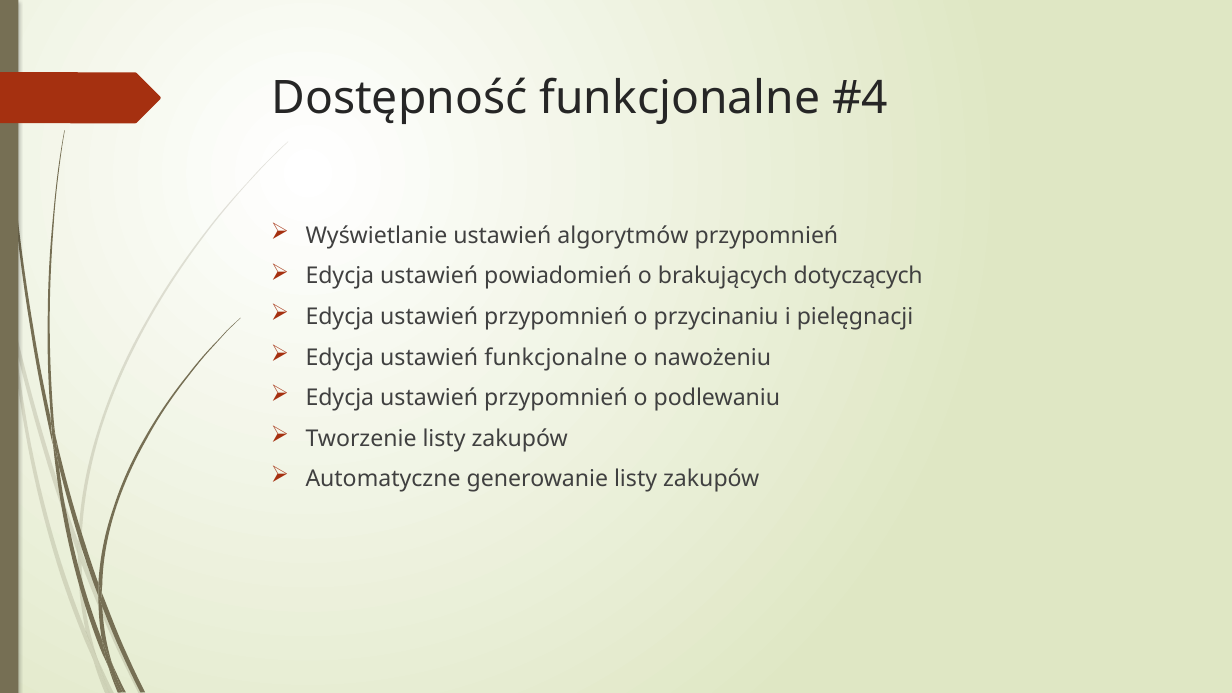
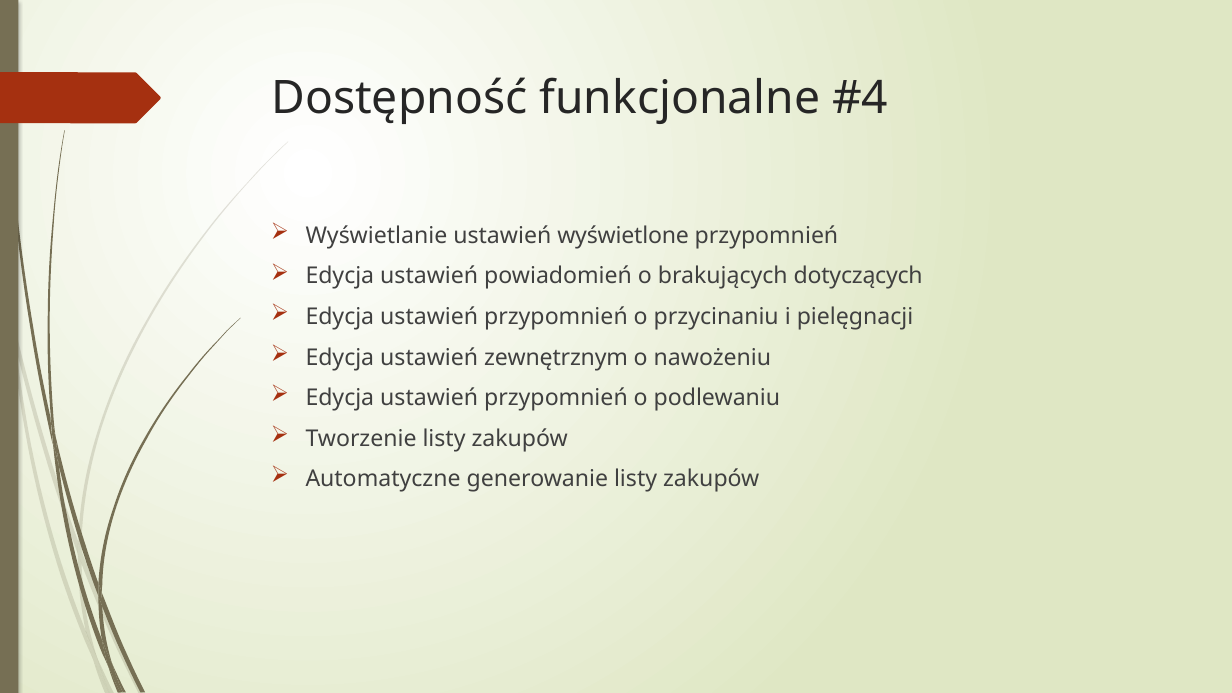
algorytmów: algorytmów -> wyświetlone (623, 236)
ustawień funkcjonalne: funkcjonalne -> zewnętrznym (556, 357)
